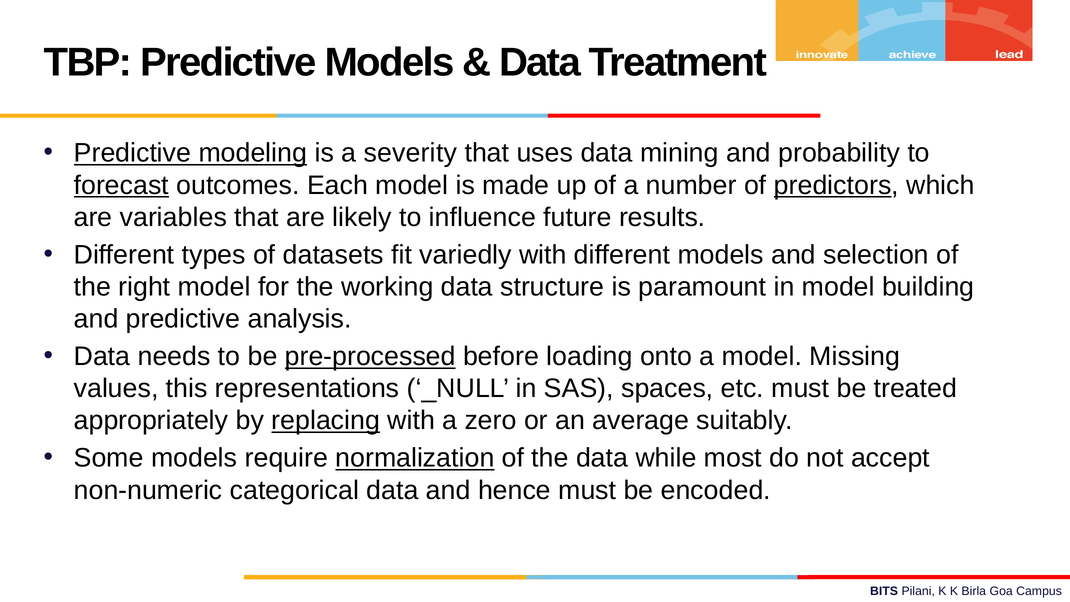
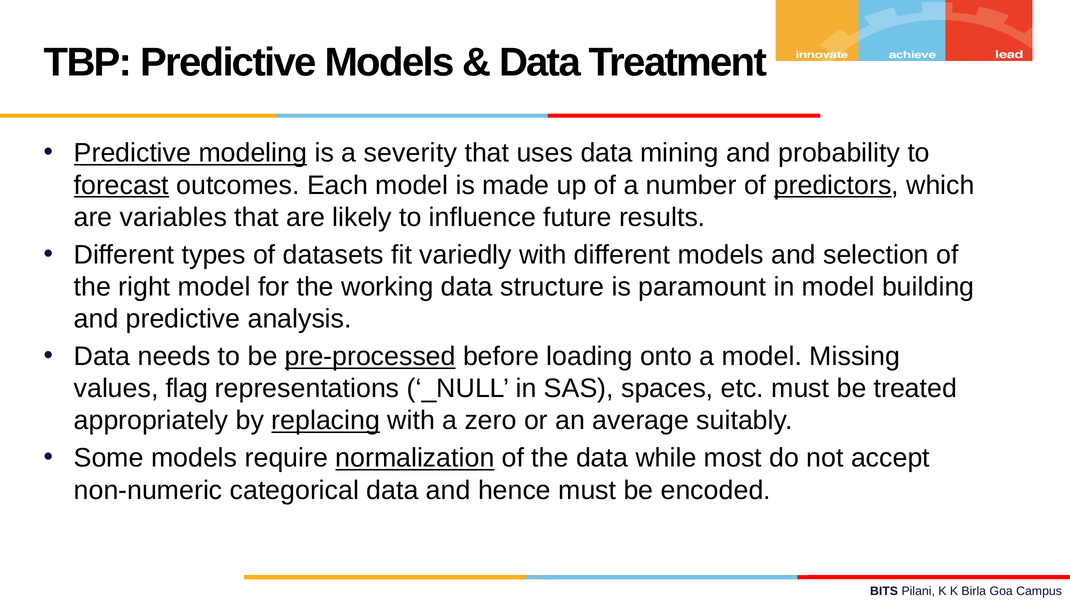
this: this -> flag (187, 388)
